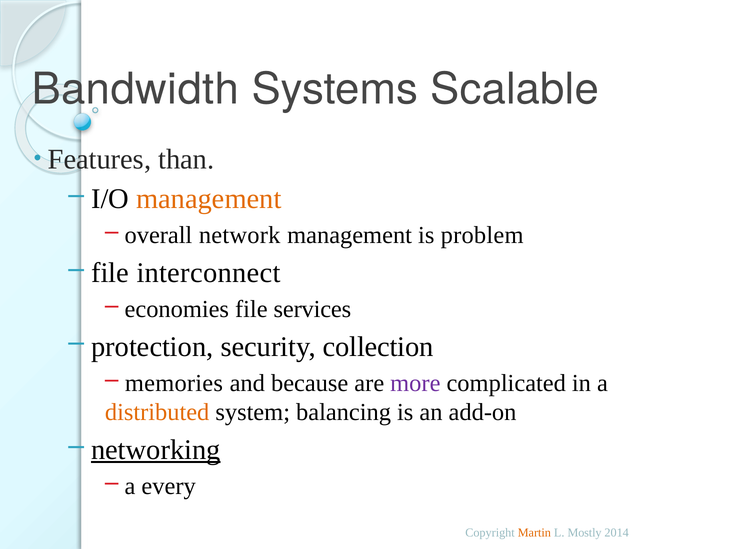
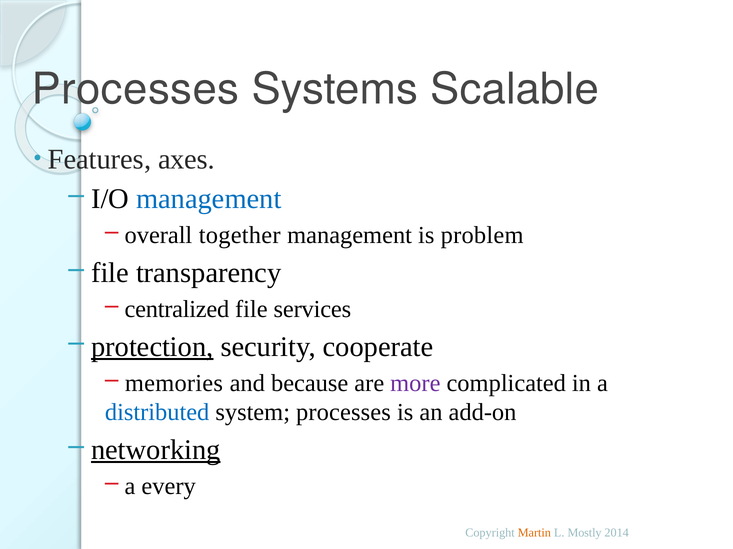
Bandwidth: Bandwidth -> Processes (135, 89)
than: than -> axes (186, 160)
management colour: orange -> blue (209, 199)
network: network -> together (240, 236)
interconnect: interconnect -> transparency (209, 273)
economies: economies -> centralized (177, 310)
protection underline: none -> present (152, 347)
collection: collection -> cooperate (378, 347)
distributed colour: orange -> blue (157, 413)
system balancing: balancing -> processes (343, 413)
